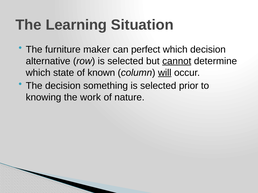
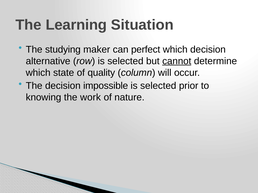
furniture: furniture -> studying (63, 50)
known: known -> quality (101, 73)
will underline: present -> none (165, 73)
something: something -> impossible (106, 86)
